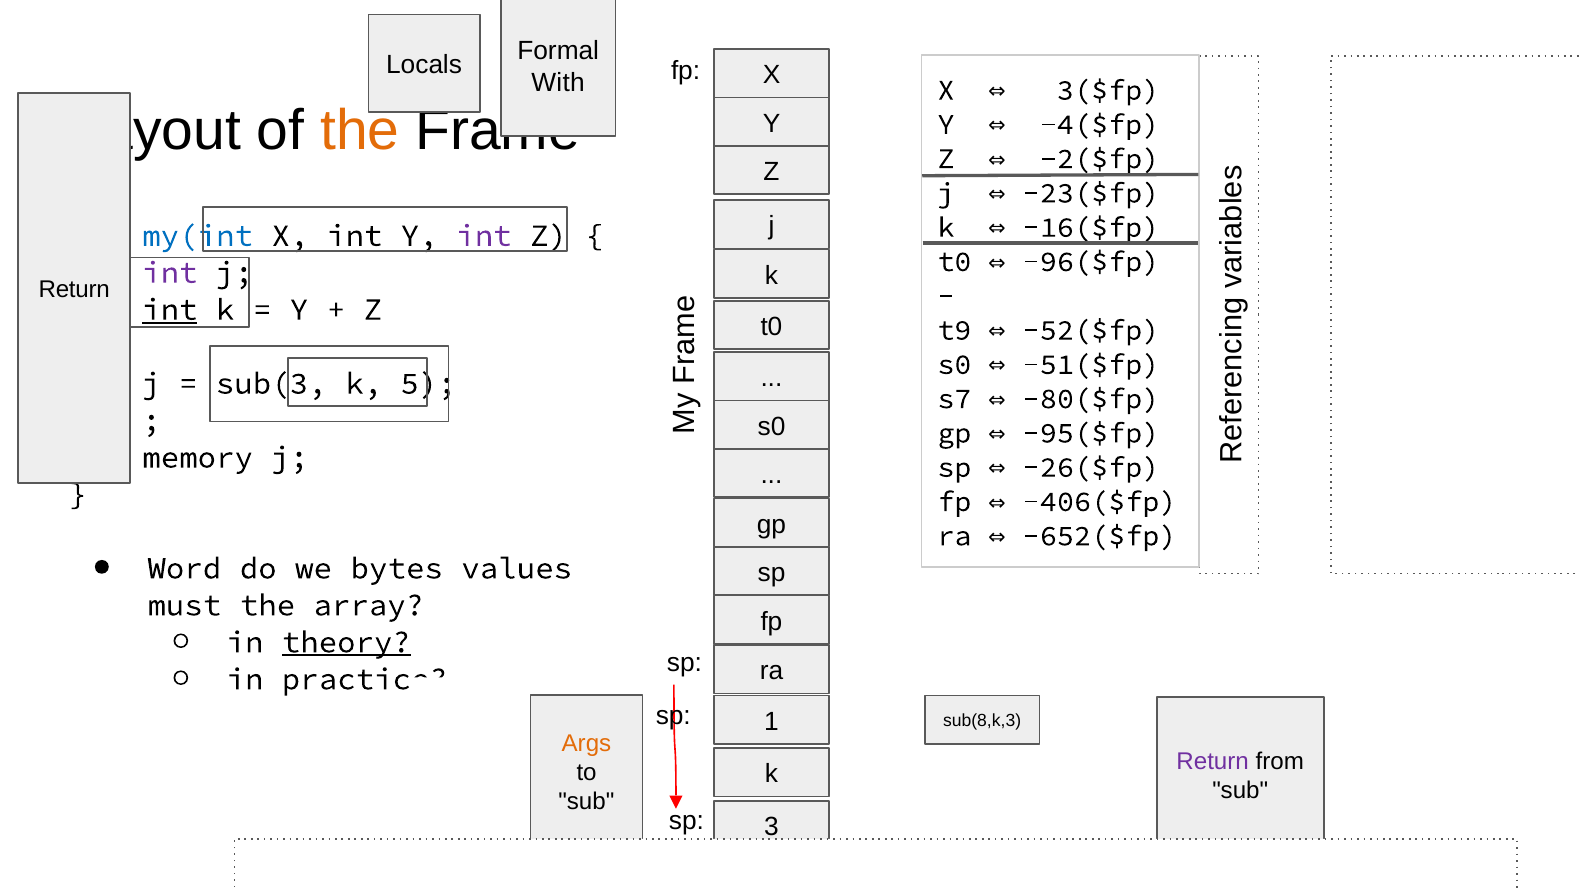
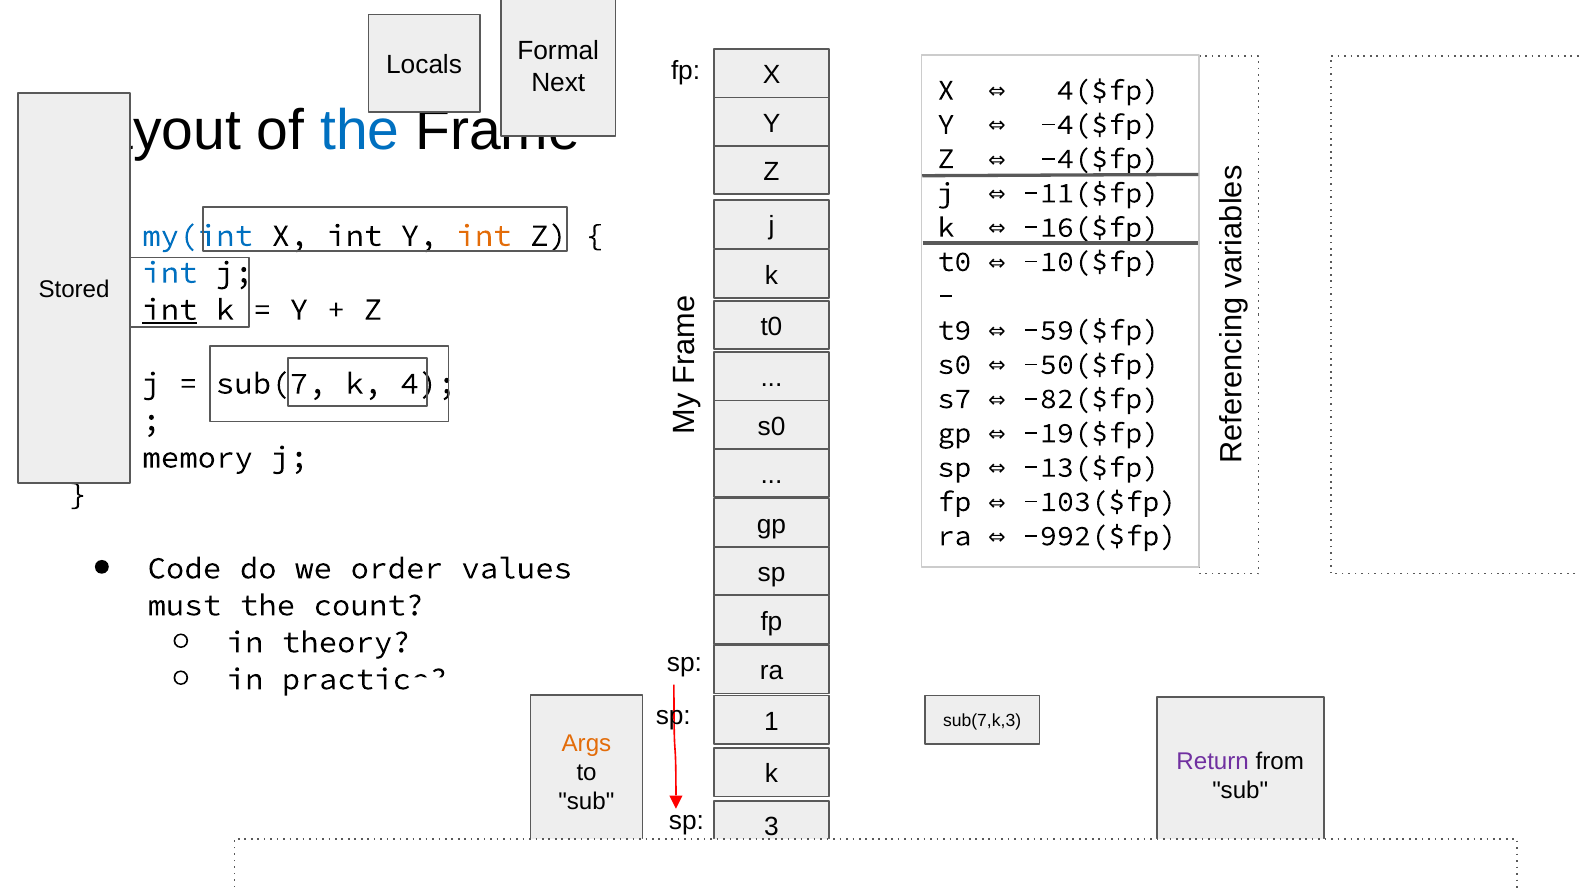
With: With -> Next (558, 82)
3($fp: 3($fp -> 4($fp (1108, 90)
the colour: orange -> blue (360, 131)
Z -2($fp: -2($fp -> -4($fp (1100, 159)
-23($fp: -23($fp -> -11($fp (1091, 193)
int colour: purple -> orange (484, 236)
-96($fp: -96($fp -> -10($fp (1091, 262)
int colour: purple -> blue (170, 273)
Return: Return -> Stored (74, 289)
-52($fp: -52($fp -> -59($fp (1091, 330)
-51($fp: -51($fp -> -50($fp (1091, 364)
sub(3: sub(3 -> sub(7 (271, 383)
5: 5 -> 4 (428, 383)
-80($fp: -80($fp -> -82($fp (1091, 399)
-95($fp: -95($fp -> -19($fp (1091, 433)
-26($fp: -26($fp -> -13($fp (1091, 467)
-406($fp: -406($fp -> -103($fp (1100, 501)
-652($fp: -652($fp -> -992($fp (1100, 536)
Word: Word -> Code (184, 568)
bytes: bytes -> order (397, 568)
array: array -> count (369, 605)
theory underline: present -> none (346, 642)
sub(8,k,3: sub(8,k,3 -> sub(7,k,3 (982, 721)
